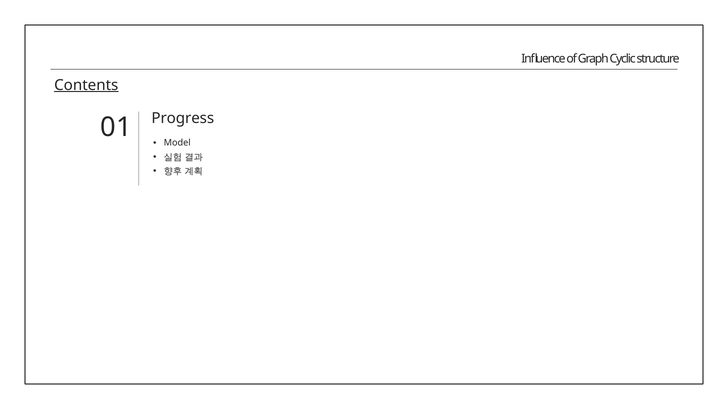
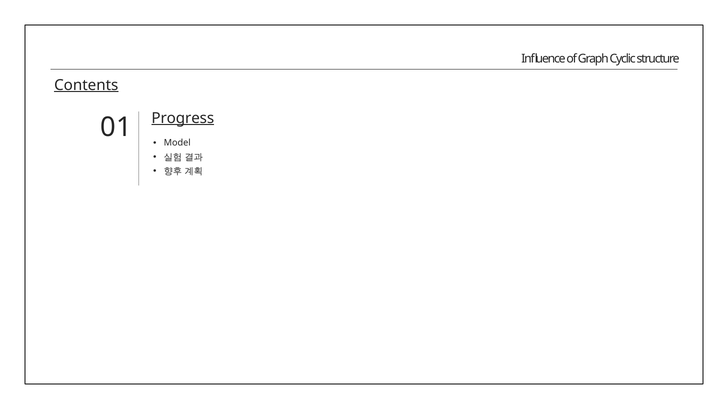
Progress underline: none -> present (183, 118)
